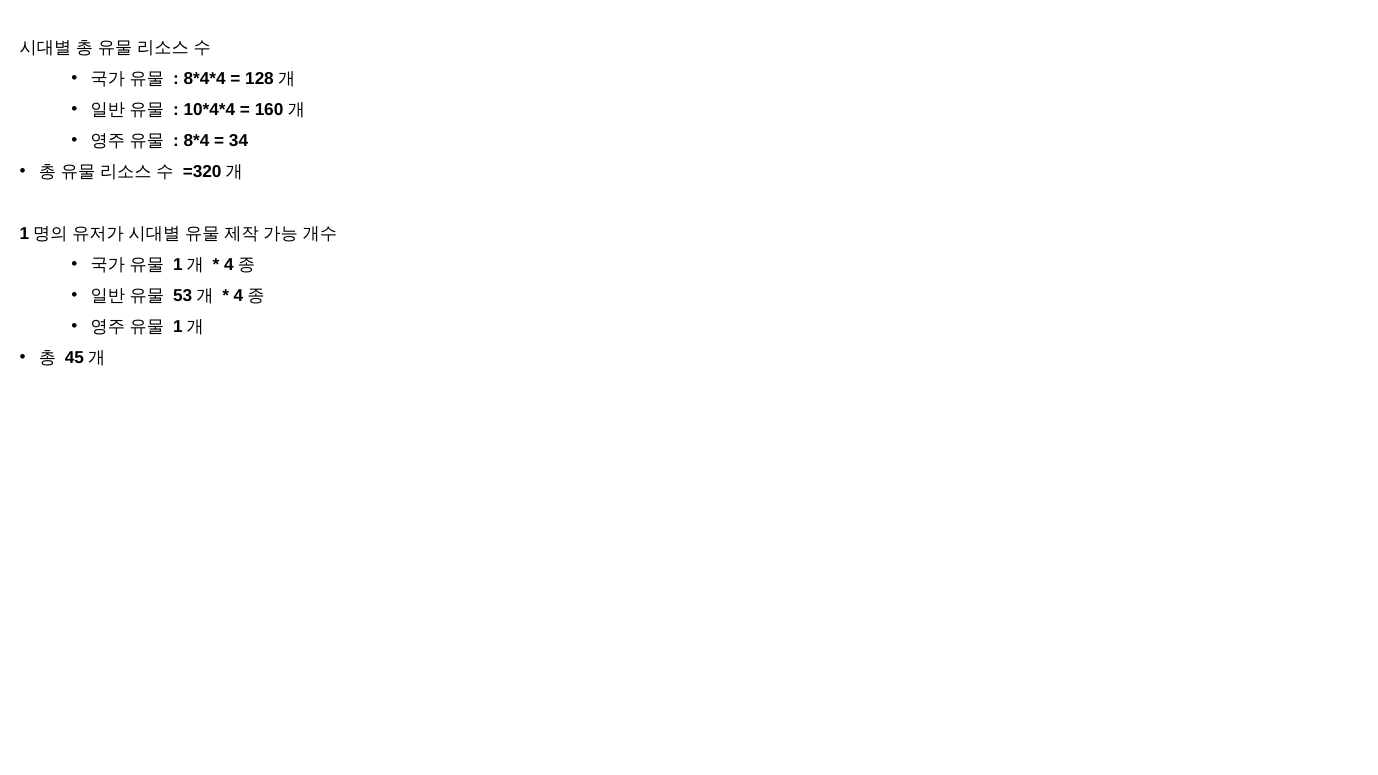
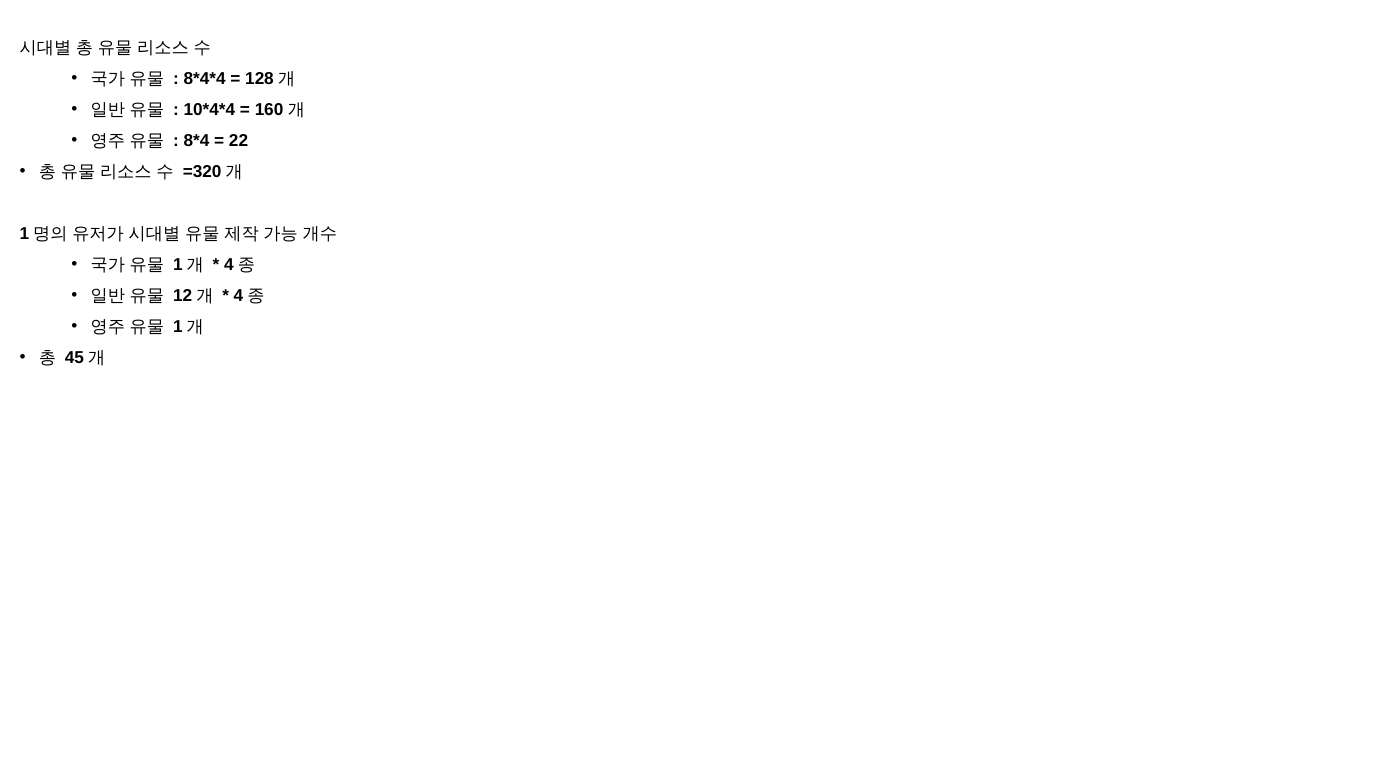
34: 34 -> 22 (239, 140)
53: 53 -> 12 (183, 295)
